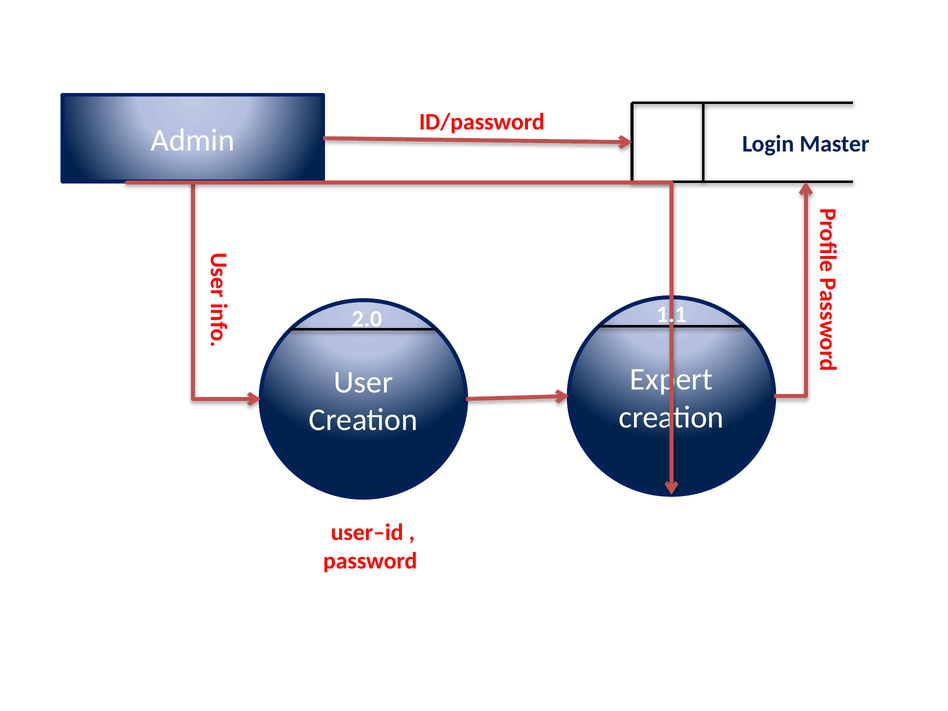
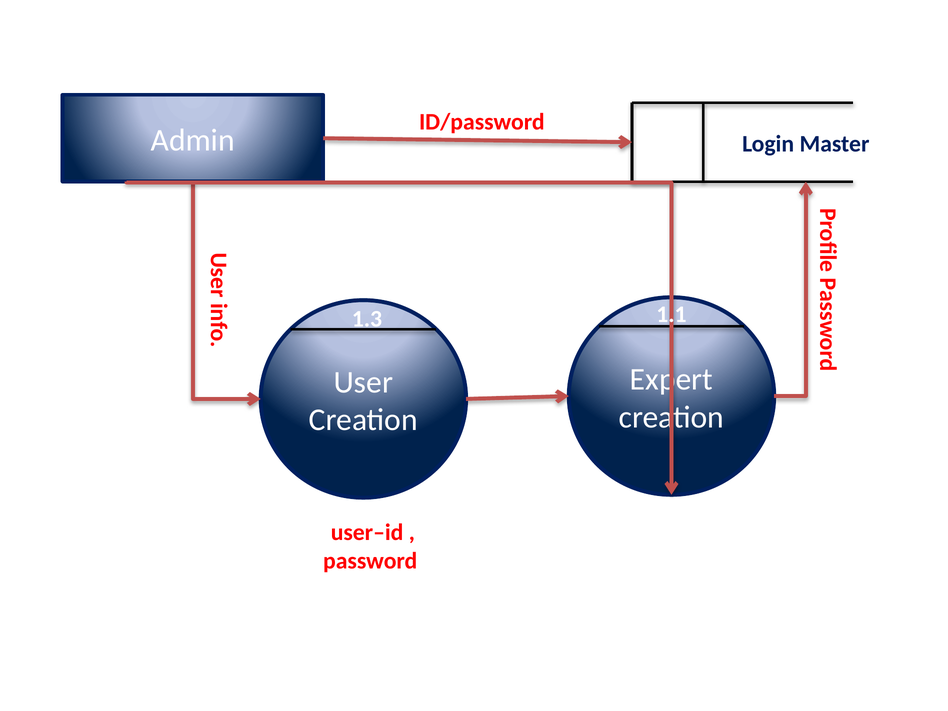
2.0: 2.0 -> 1.3 (367, 319)
